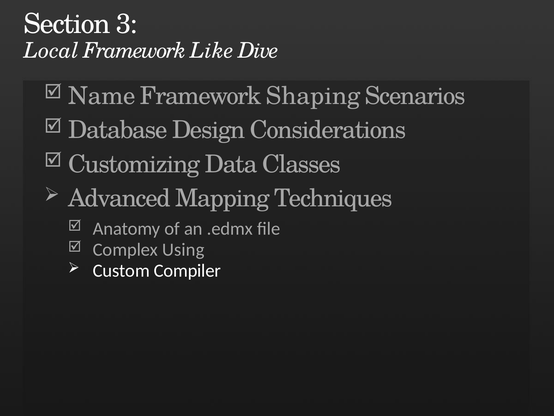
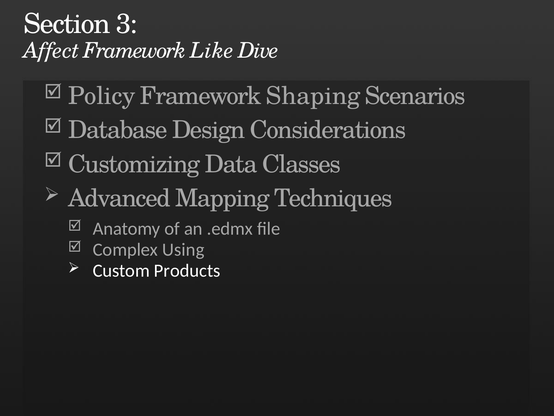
Local: Local -> Affect (51, 51)
Name: Name -> Policy (102, 96)
Compiler: Compiler -> Products (187, 270)
